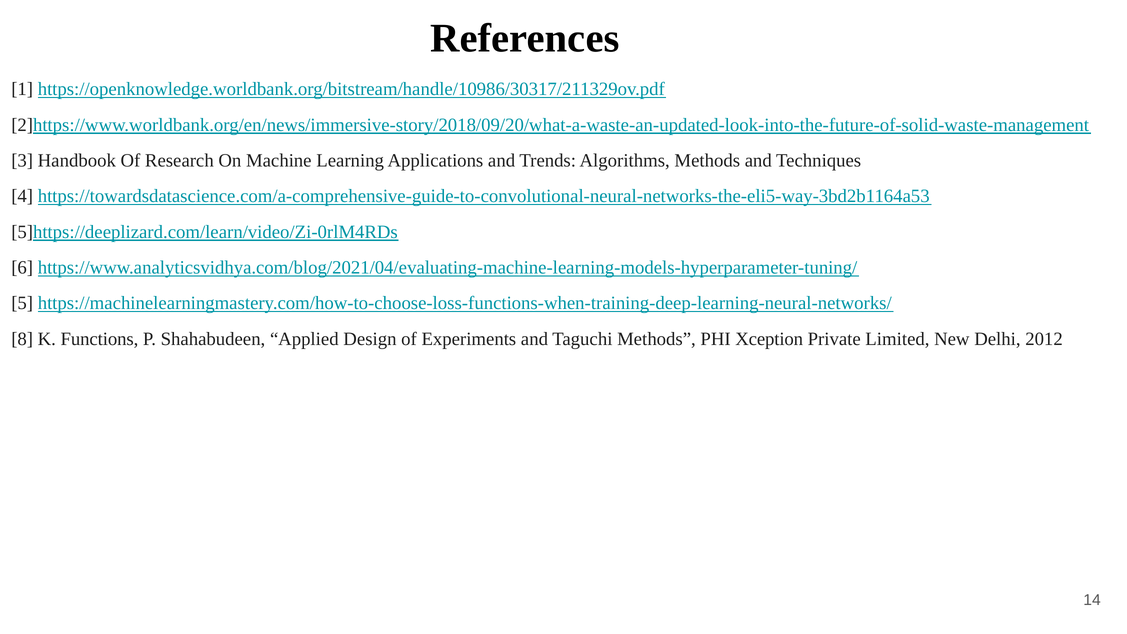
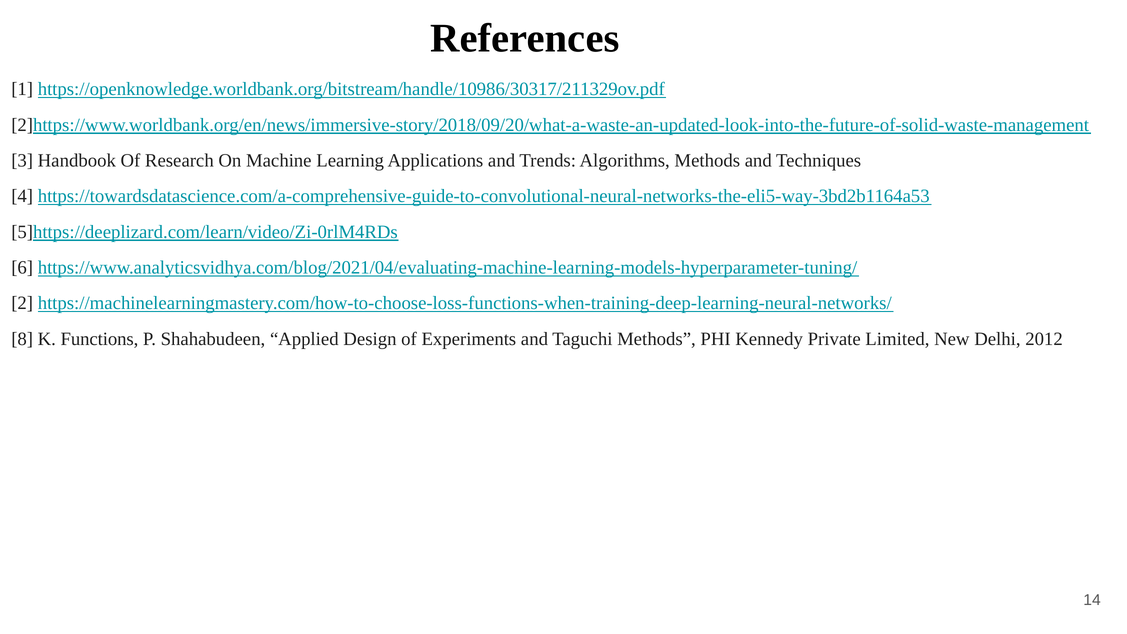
5: 5 -> 2 (22, 303)
Xception: Xception -> Kennedy (769, 339)
